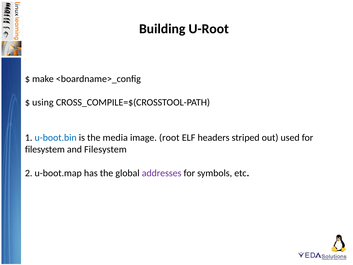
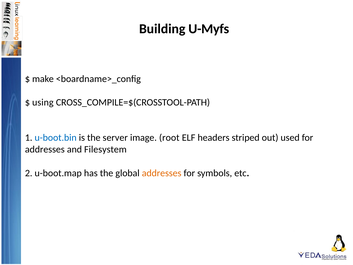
U-Root: U-Root -> U-Myfs (209, 29)
media: media -> server (115, 138)
filesystem: filesystem -> addresses (45, 149)
addresses colour: purple -> orange (162, 173)
